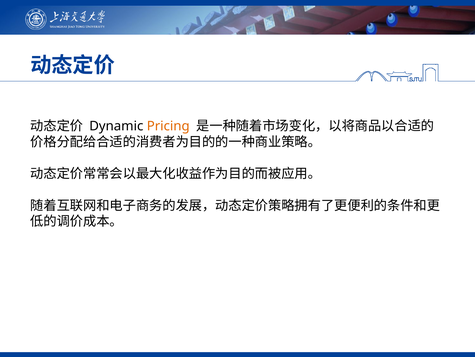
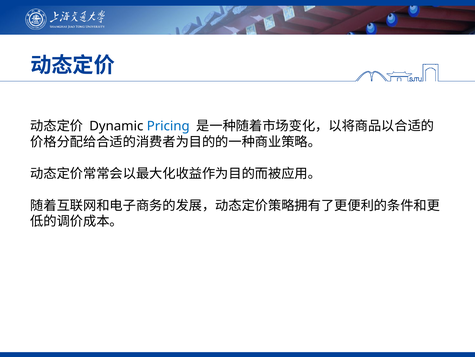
Pricing colour: orange -> blue (168, 126)
